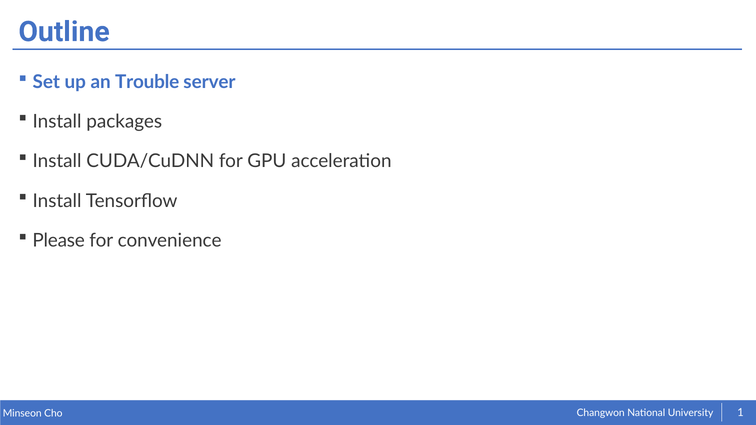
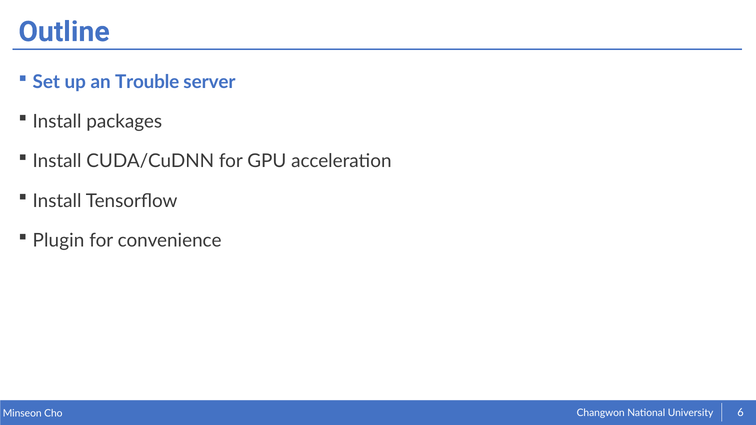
Please: Please -> Plugin (58, 241)
1: 1 -> 6 (741, 413)
